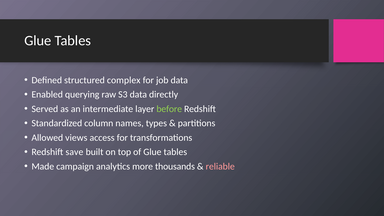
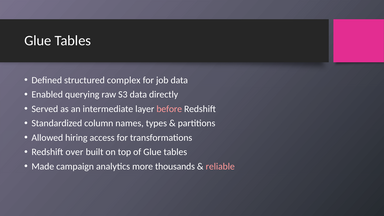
before colour: light green -> pink (169, 109)
views: views -> hiring (76, 138)
save: save -> over (74, 152)
